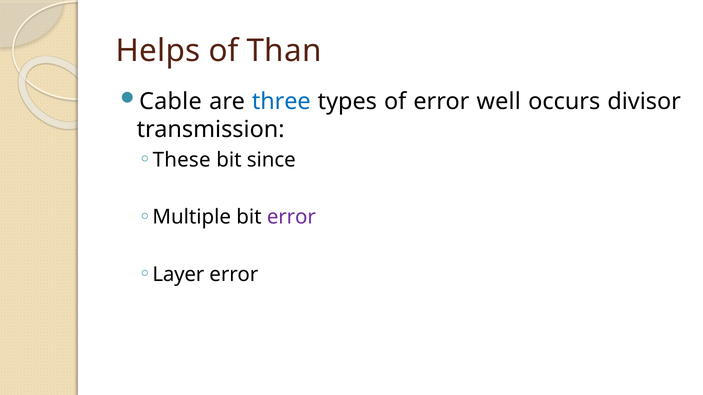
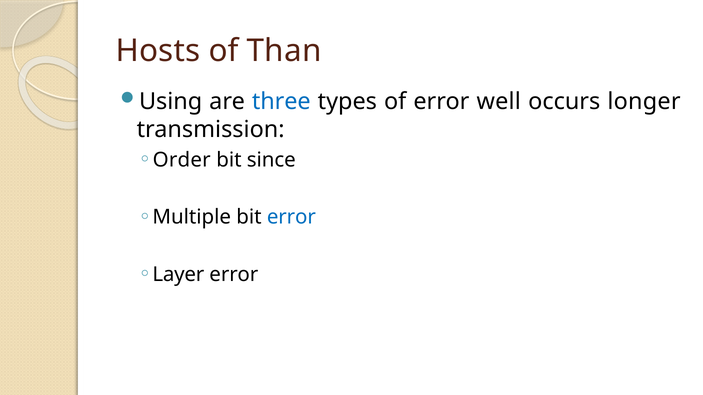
Helps: Helps -> Hosts (158, 51)
Cable: Cable -> Using (171, 102)
divisor: divisor -> longer (644, 102)
These: These -> Order (182, 160)
error colour: purple -> blue (291, 217)
